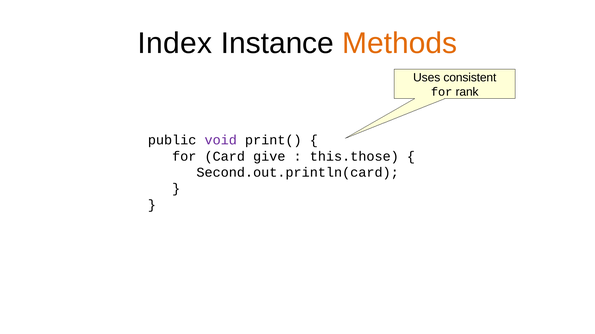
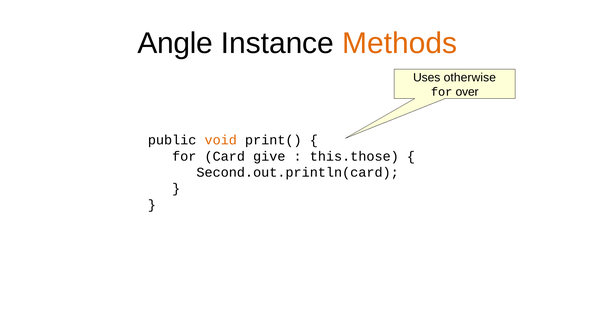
Index: Index -> Angle (175, 43)
consistent: consistent -> otherwise (470, 78)
rank: rank -> over (467, 92)
void colour: purple -> orange (221, 140)
